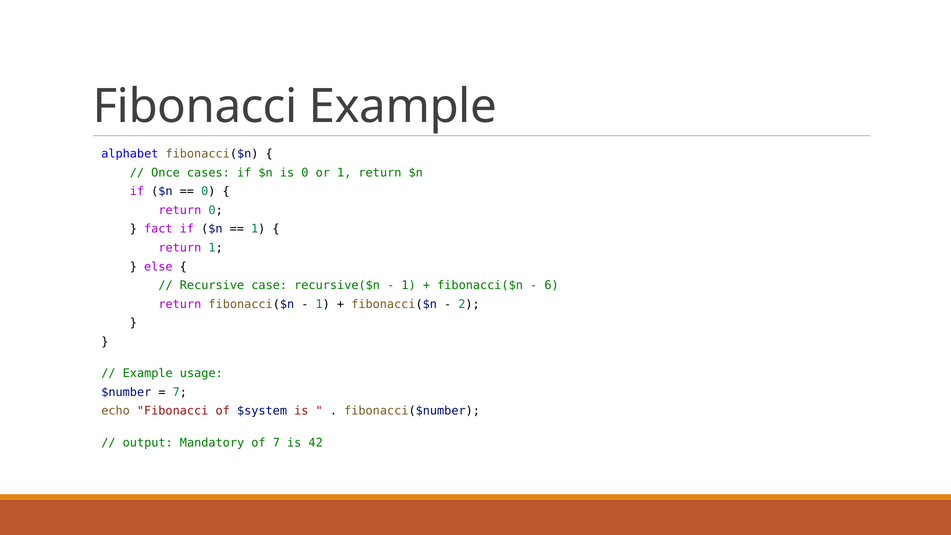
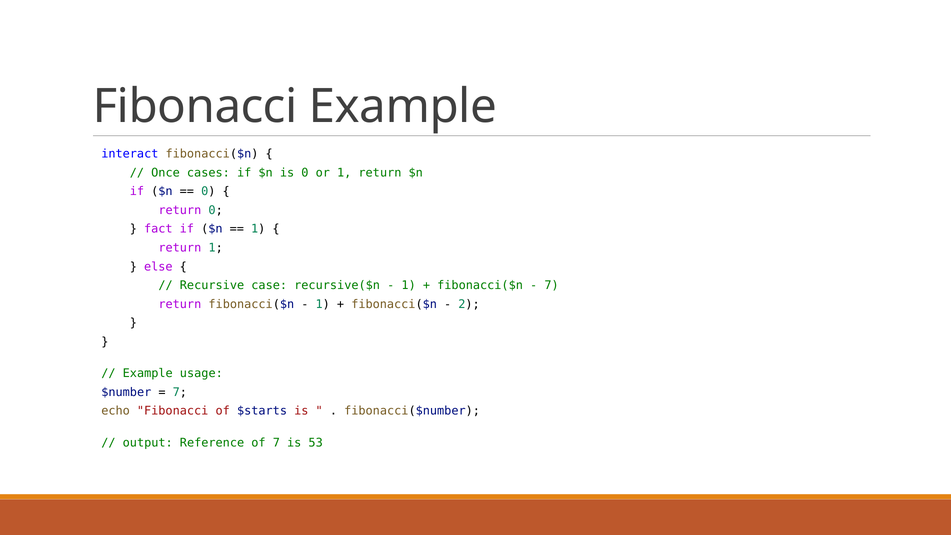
alphabet: alphabet -> interact (130, 154)
6: 6 -> 7 (552, 285)
$system: $system -> $starts (262, 411)
Mandatory: Mandatory -> Reference (212, 443)
42: 42 -> 53 (316, 443)
